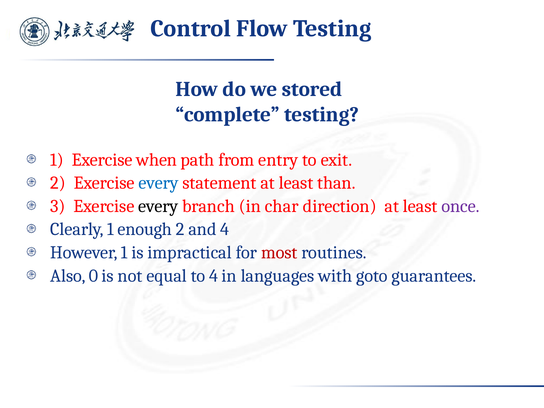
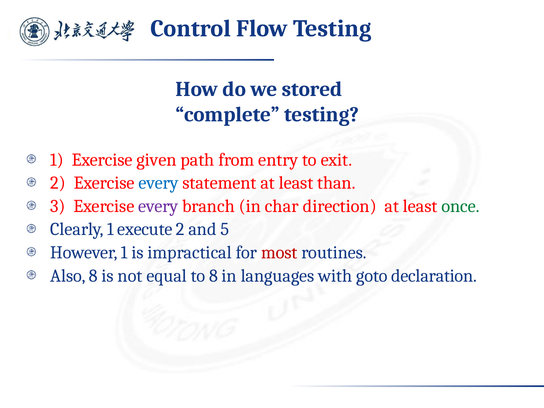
when: when -> given (157, 160)
every colour: black -> purple (158, 206)
once colour: purple -> green (460, 206)
enough: enough -> execute (145, 229)
and 4: 4 -> 5 (225, 229)
Also 0: 0 -> 8 (93, 276)
to 4: 4 -> 8 (214, 276)
guarantees: guarantees -> declaration (434, 276)
